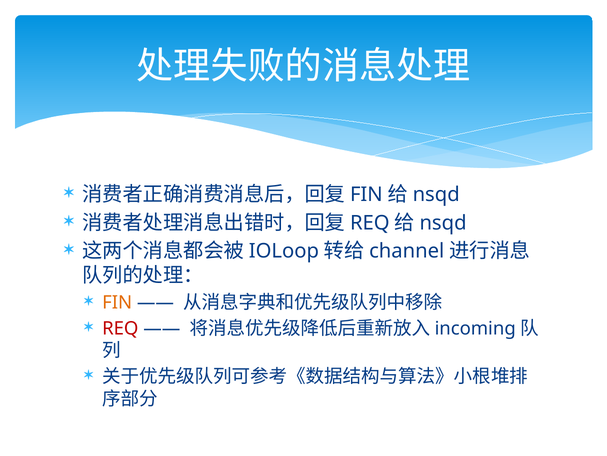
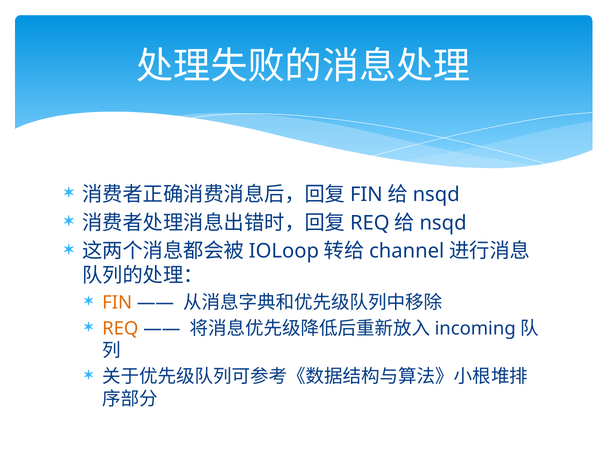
REQ colour: red -> orange (120, 328)
